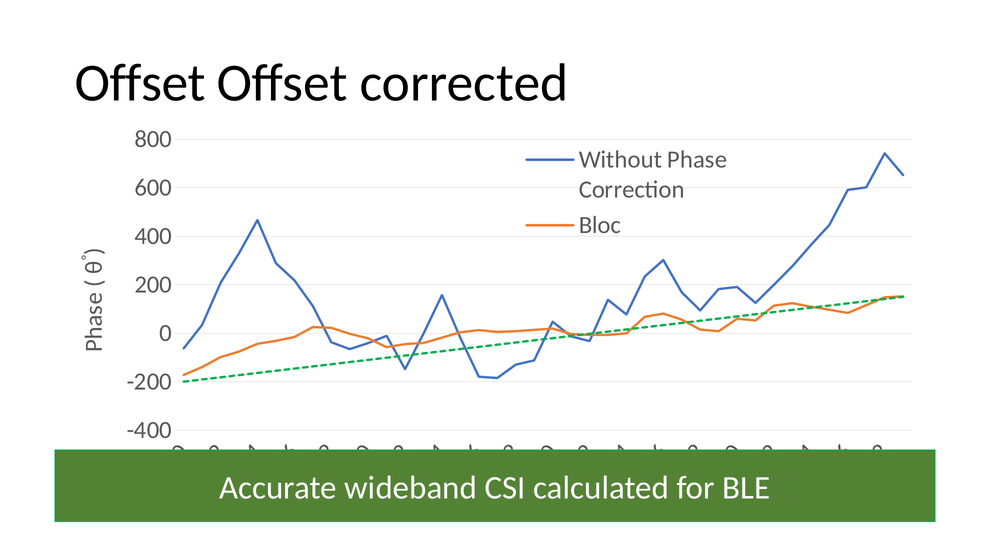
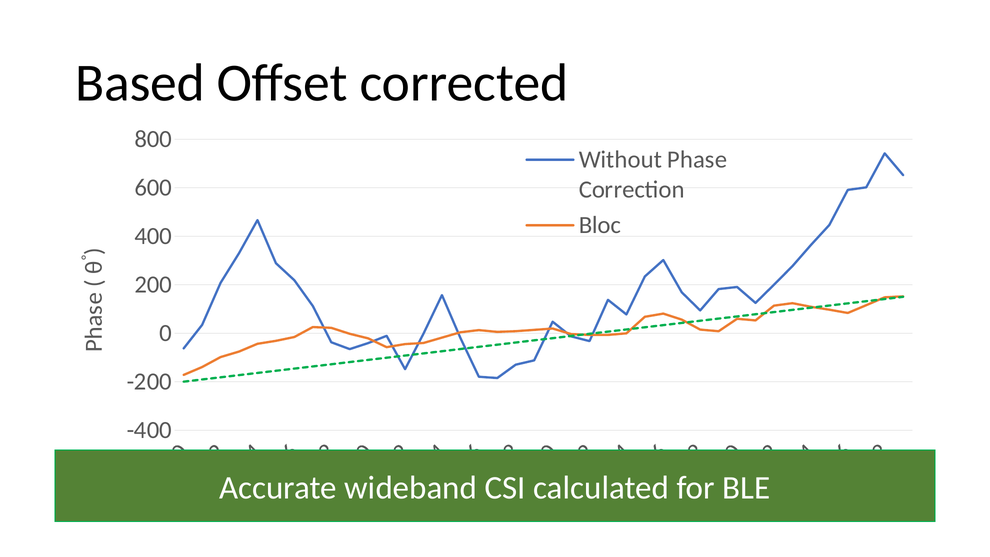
Offset: Offset -> Based (140, 83)
